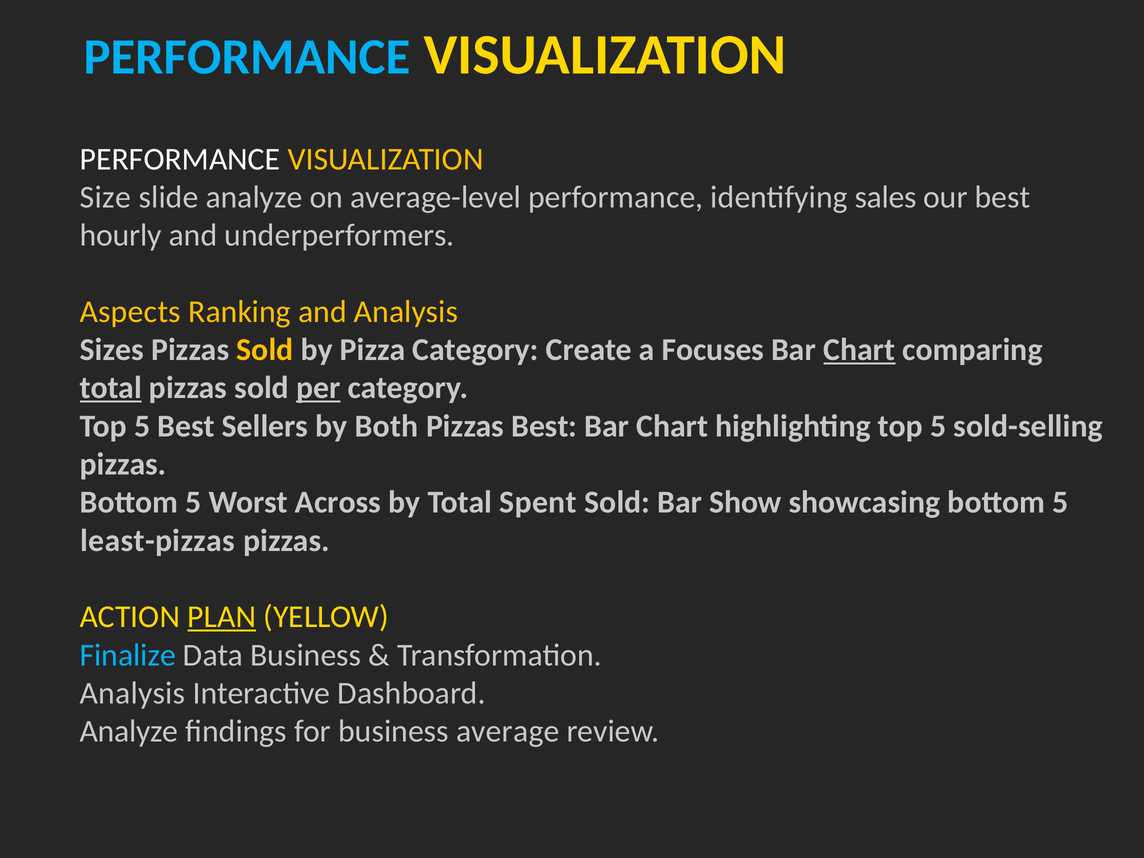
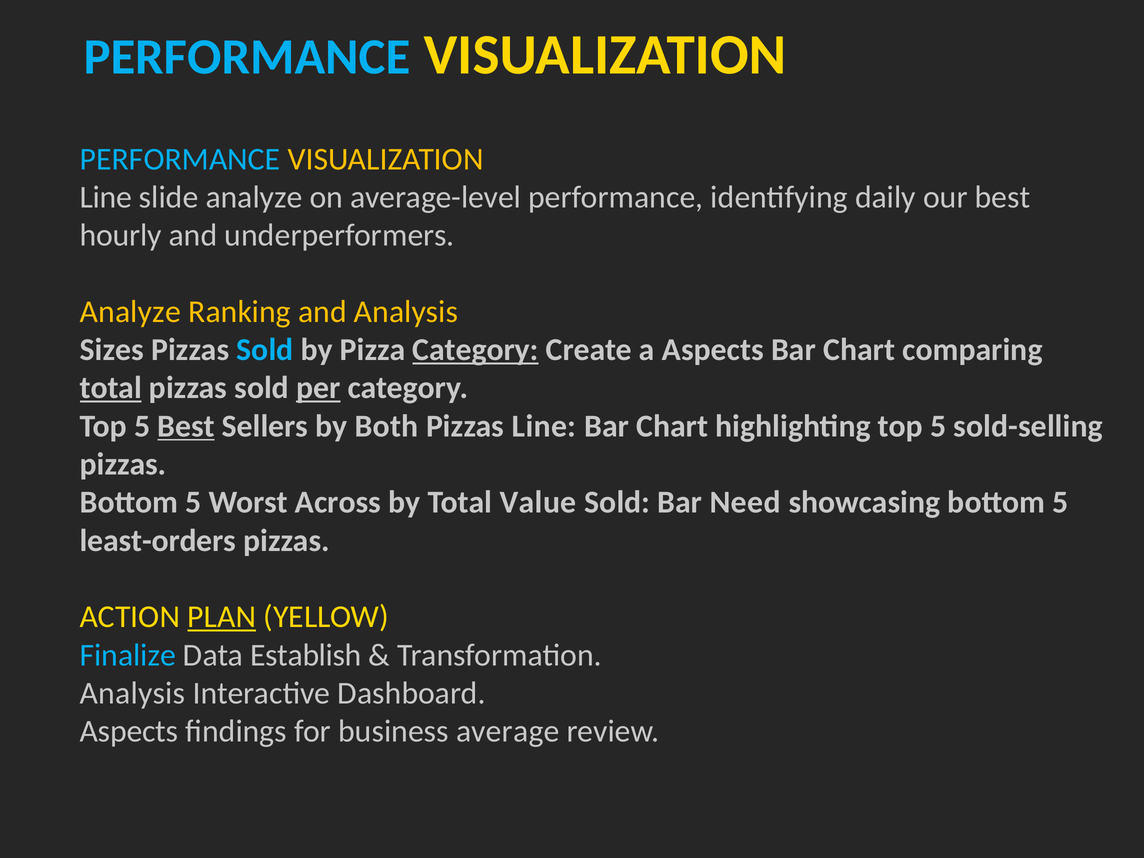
PERFORMANCE colour: white -> light blue (180, 159)
Size: Size -> Line (106, 197)
sales: sales -> daily (885, 197)
Aspects: Aspects -> Analyze (130, 312)
Sold colour: yellow -> light blue (265, 350)
Category underline: none -> present (475, 350)
a Focuses: Focuses -> Aspects (713, 350)
Chart underline: present -> none (859, 350)
Best underline: none -> present (186, 426)
Pizzas Best: Best -> Line (544, 426)
Spent: Spent -> Value (538, 502)
Show: Show -> Need (745, 502)
least-pizzas: least-pizzas -> least-orders (158, 541)
Data Business: Business -> Establish (306, 655)
Analyze: Analyze -> Aspects (129, 731)
